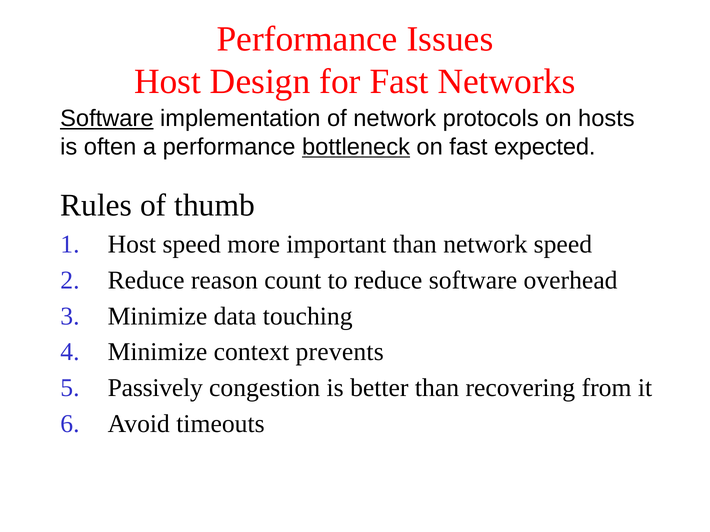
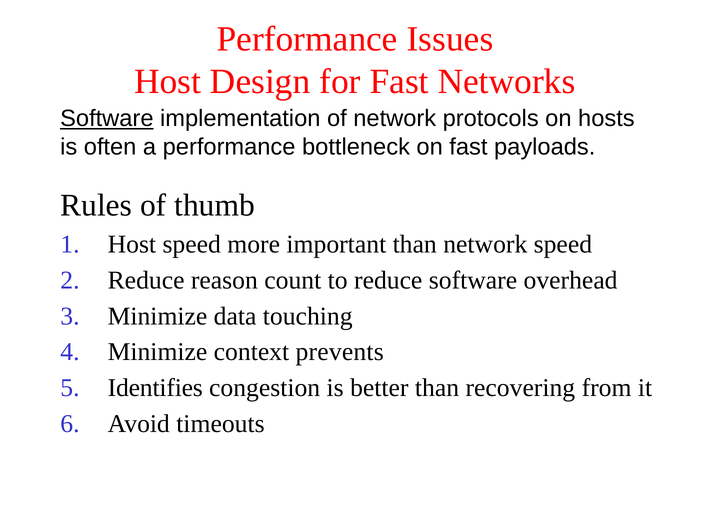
bottleneck underline: present -> none (356, 147)
expected: expected -> payloads (545, 147)
Passively: Passively -> Identifies (155, 388)
